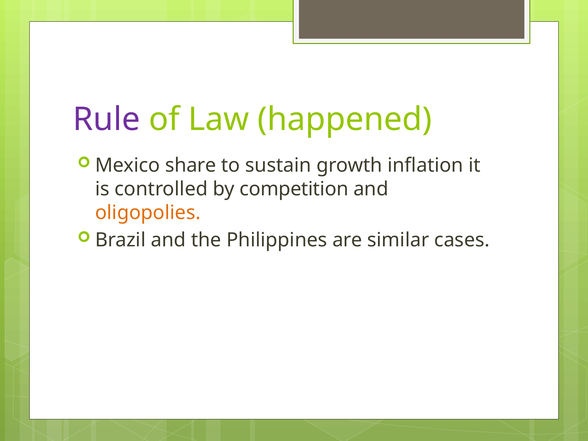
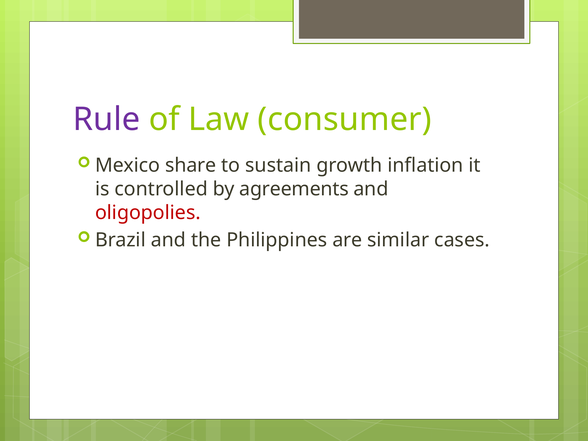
happened: happened -> consumer (345, 119)
competition: competition -> agreements (294, 189)
oligopolies colour: orange -> red (148, 213)
